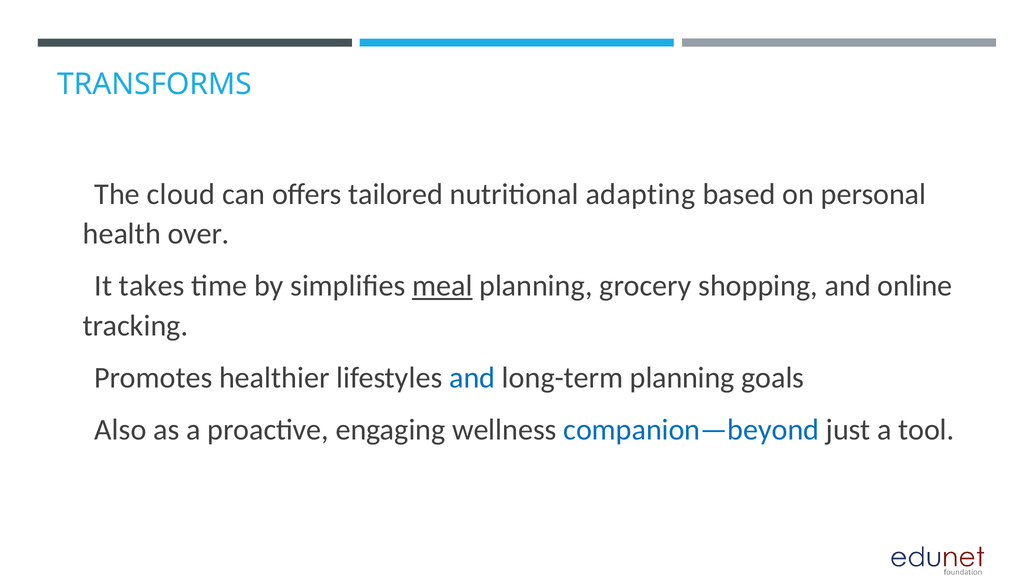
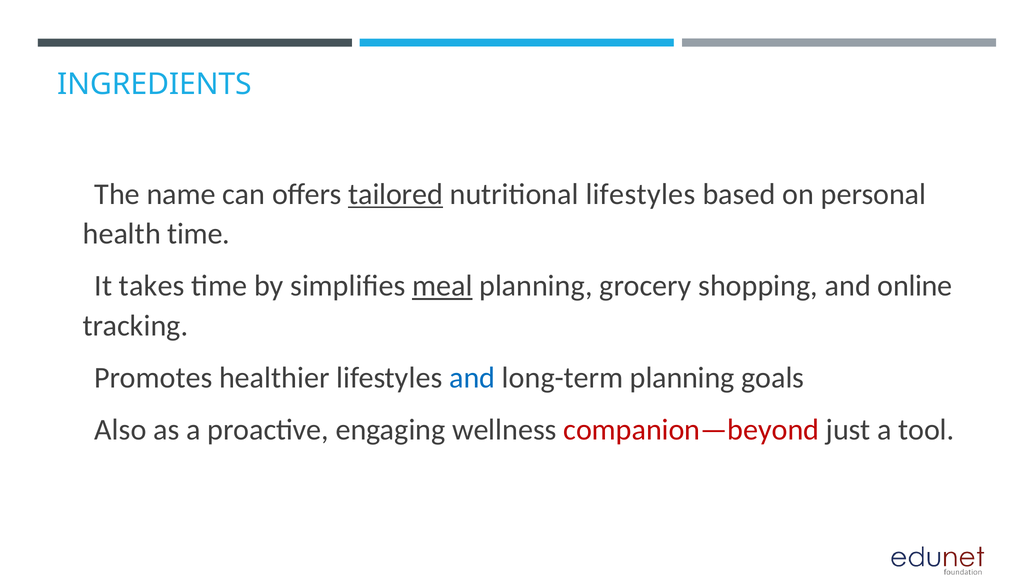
TRANSFORMS: TRANSFORMS -> INGREDIENTS (154, 85)
cloud: cloud -> name (181, 194)
tailored underline: none -> present (396, 194)
nutritional adapting: adapting -> lifestyles (640, 194)
health over: over -> time (199, 234)
companion—beyond colour: blue -> red (691, 430)
